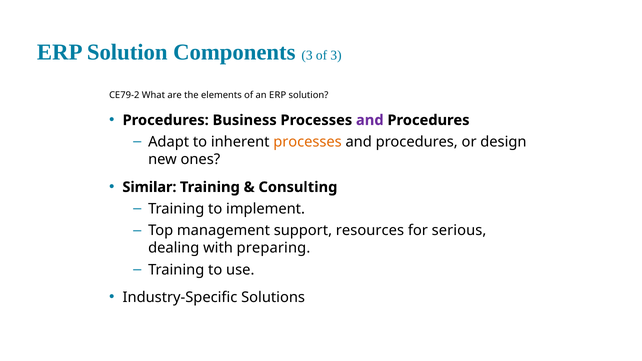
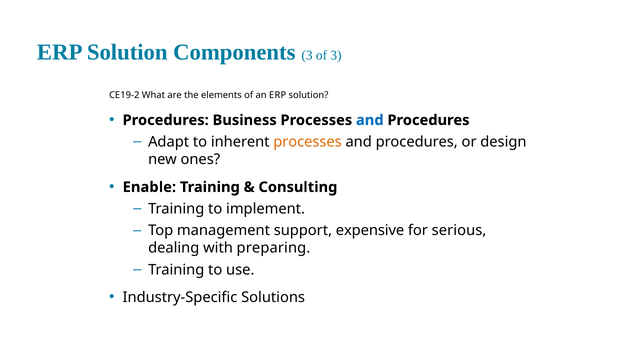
79-2: 79-2 -> 19-2 (130, 95)
and colour: purple -> blue (370, 120)
Similar: Similar -> Enable (149, 187)
resources: resources -> expensive (370, 231)
